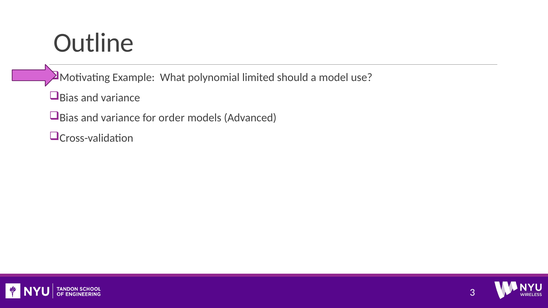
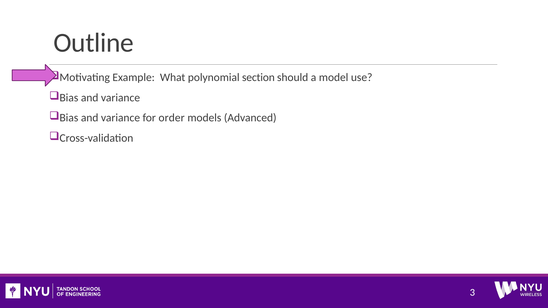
limited: limited -> section (258, 77)
